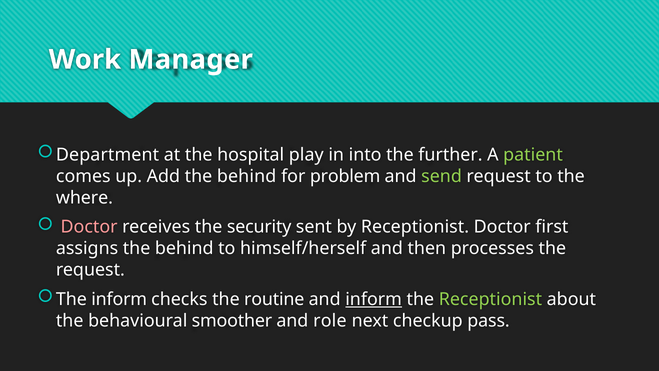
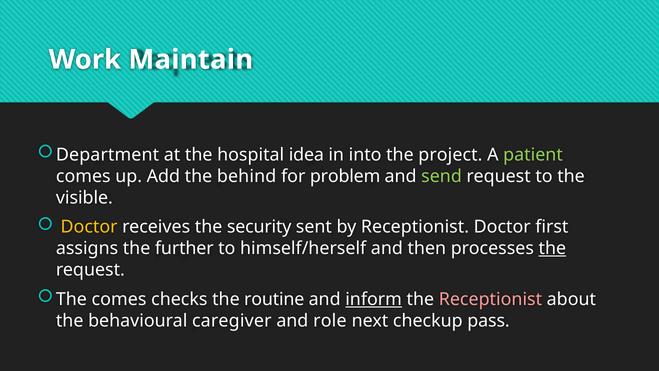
Manager: Manager -> Maintain (191, 60)
play: play -> idea (306, 155)
further: further -> project (450, 155)
where: where -> visible (84, 198)
Doctor colour: pink -> yellow (89, 227)
assigns the behind: behind -> further (184, 248)
the underline: none -> present (552, 248)
The inform: inform -> comes (119, 299)
Receptionist colour: light green -> pink (490, 299)
smoother: smoother -> caregiver (232, 320)
